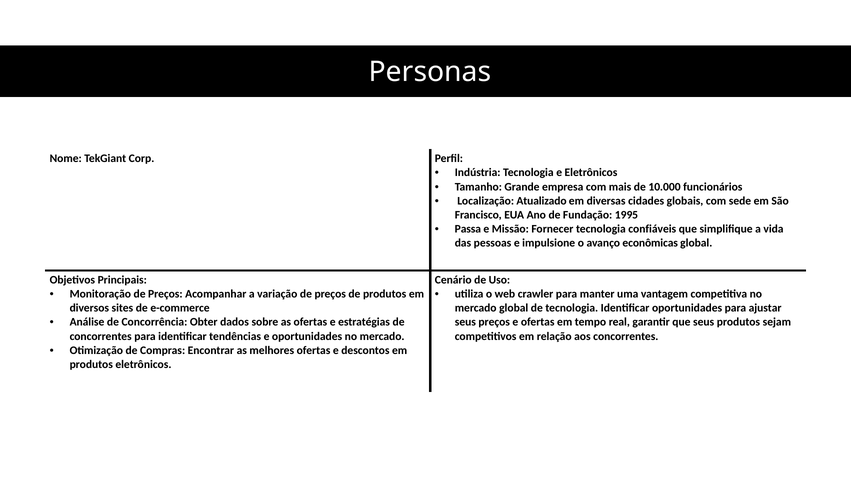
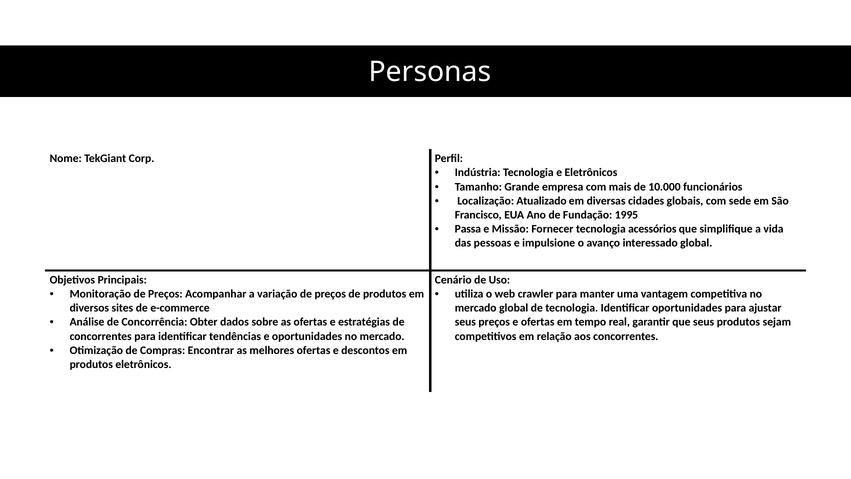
confiáveis: confiáveis -> acessórios (652, 229)
econômicas: econômicas -> interessado (650, 243)
